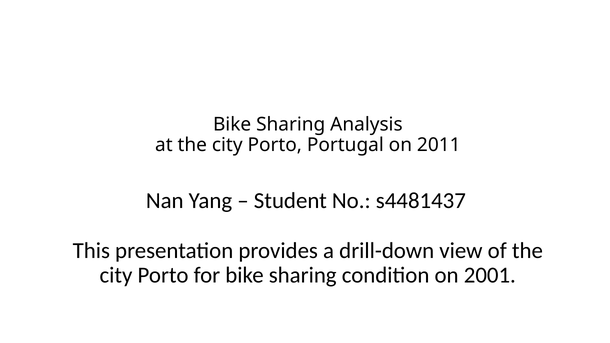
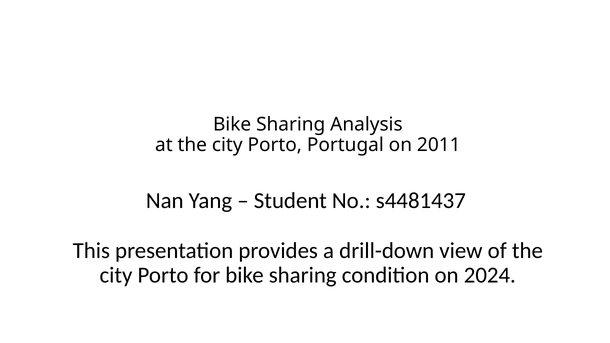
2001: 2001 -> 2024 (490, 275)
